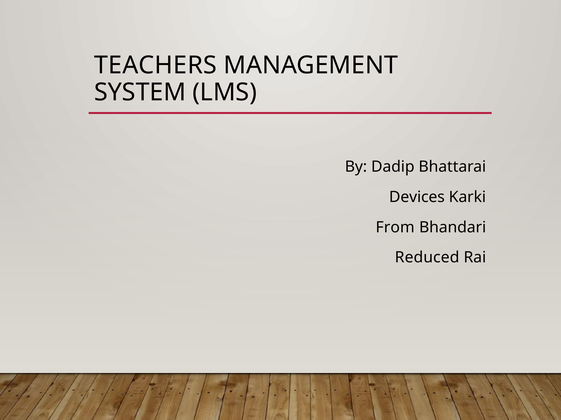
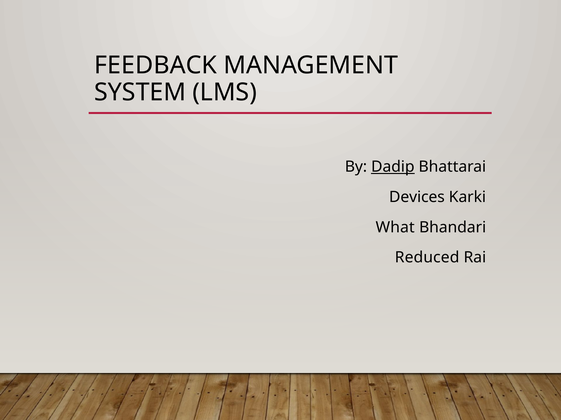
TEACHERS: TEACHERS -> FEEDBACK (156, 65)
Dadip underline: none -> present (393, 167)
From: From -> What (395, 228)
